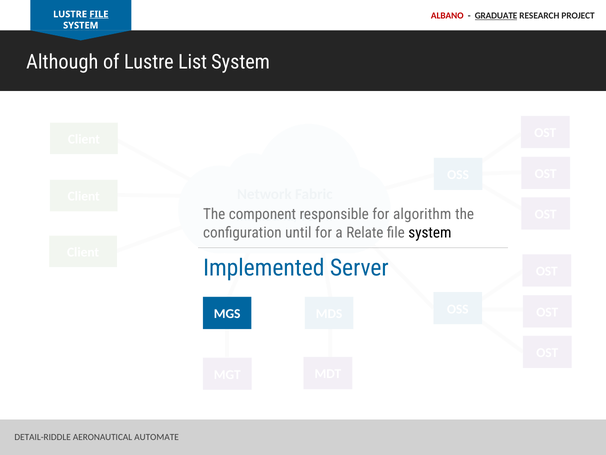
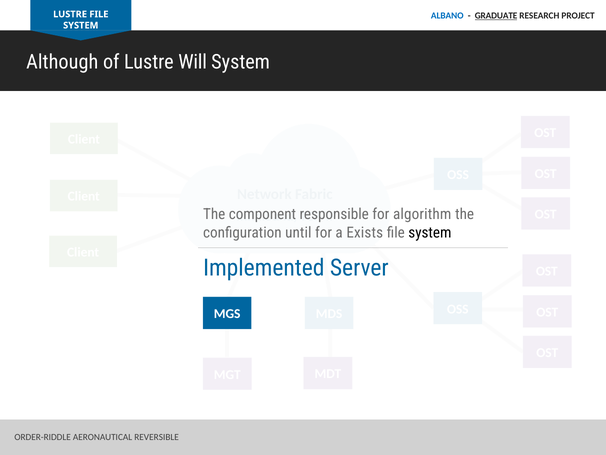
ALBANO colour: red -> blue (447, 16)
FILE underline: present -> none (99, 14)
List: List -> Will (193, 62)
Relate: Relate -> Exists (365, 232)
DETAIL-RIDDLE: DETAIL-RIDDLE -> ORDER-RIDDLE (43, 437)
AUTOMATE: AUTOMATE -> REVERSIBLE (157, 437)
